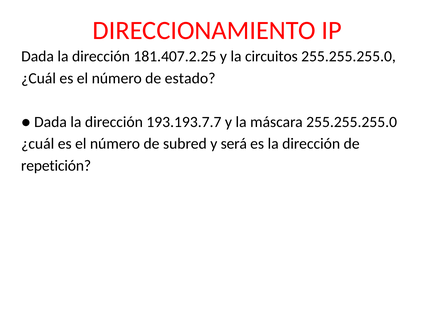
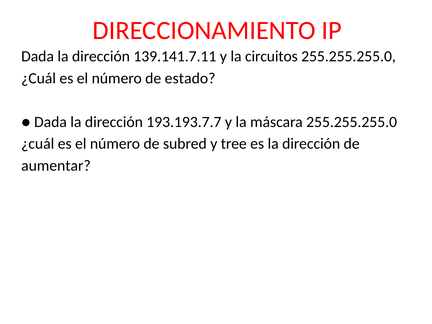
181.407.2.25: 181.407.2.25 -> 139.141.7.11 (175, 56)
será: será -> tree (234, 144)
repetición: repetición -> aumentar (56, 166)
